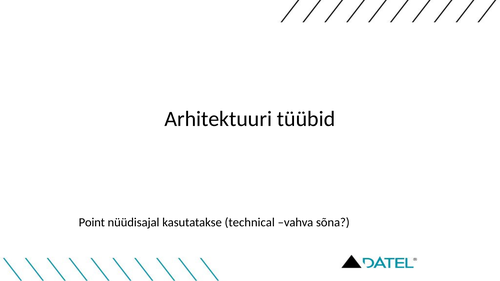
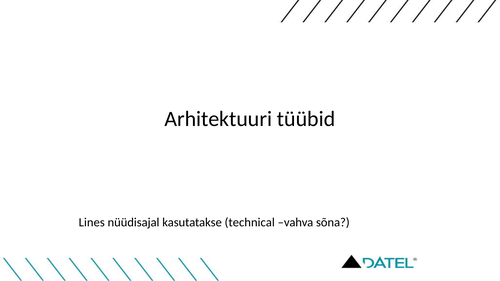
Point: Point -> Lines (92, 223)
